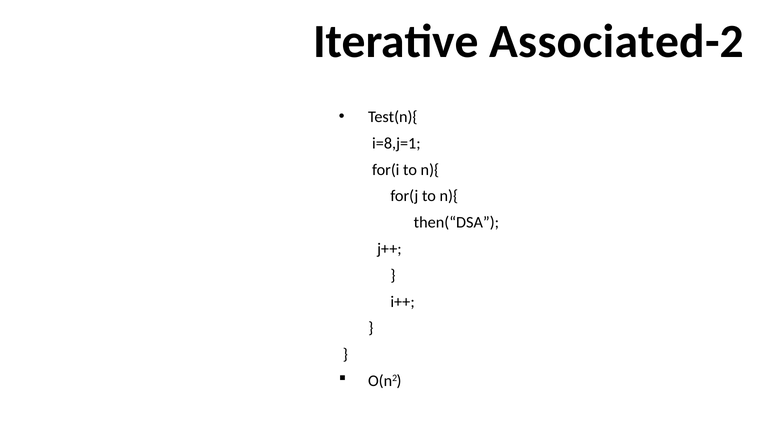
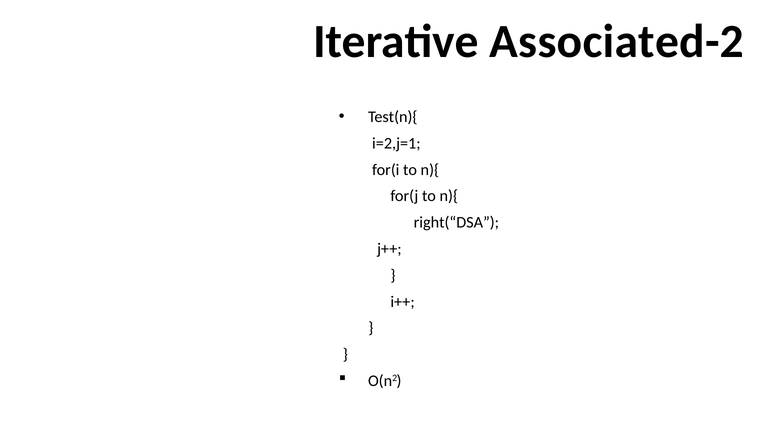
i=8,j=1: i=8,j=1 -> i=2,j=1 (396, 143)
then(“DSA: then(“DSA -> right(“DSA (456, 223)
